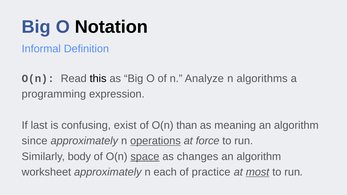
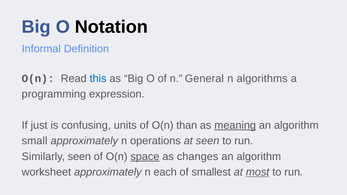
this colour: black -> blue (98, 79)
Analyze: Analyze -> General (204, 79)
last: last -> just (39, 125)
exist: exist -> units (125, 125)
meaning underline: none -> present (235, 125)
since: since -> small (35, 141)
operations underline: present -> none (155, 141)
at force: force -> seen (208, 141)
Similarly body: body -> seen (79, 157)
practice: practice -> smallest (211, 172)
